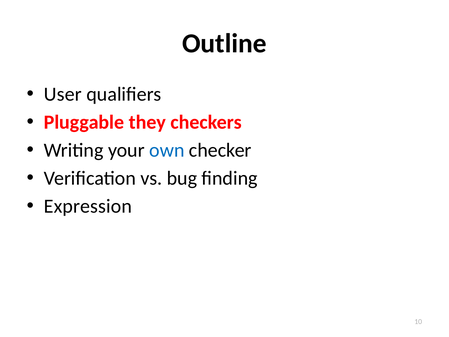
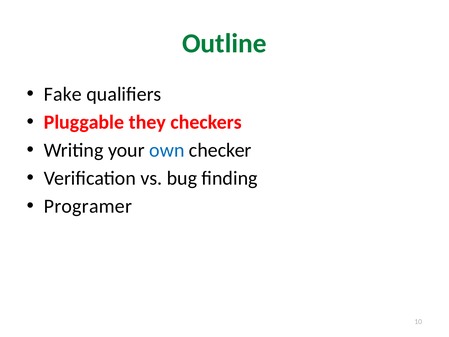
Outline colour: black -> green (224, 43)
User: User -> Fake (63, 94)
Expression: Expression -> Programer (88, 206)
